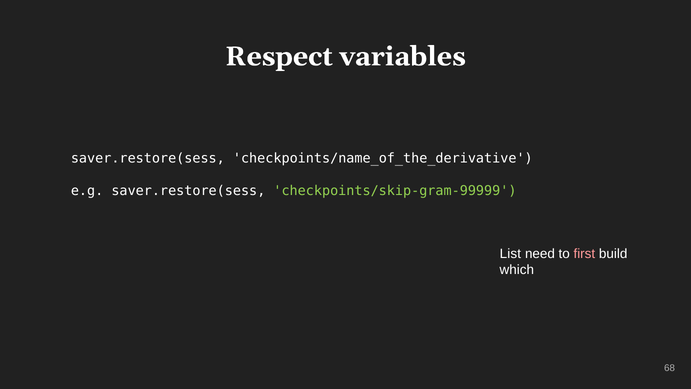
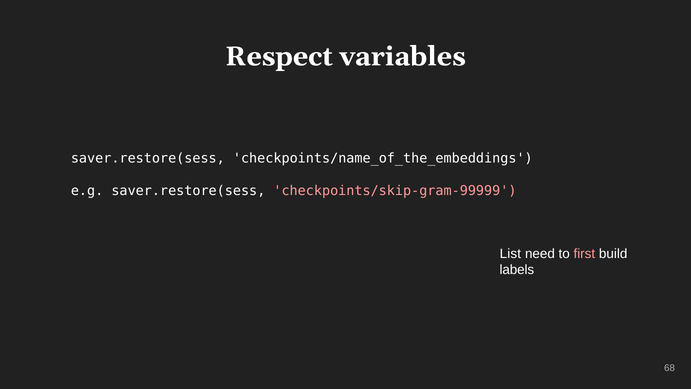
checkpoints/name_of_the_derivative: checkpoints/name_of_the_derivative -> checkpoints/name_of_the_embeddings (383, 158)
checkpoints/skip-gram-99999 colour: light green -> pink (395, 191)
which: which -> labels (517, 270)
